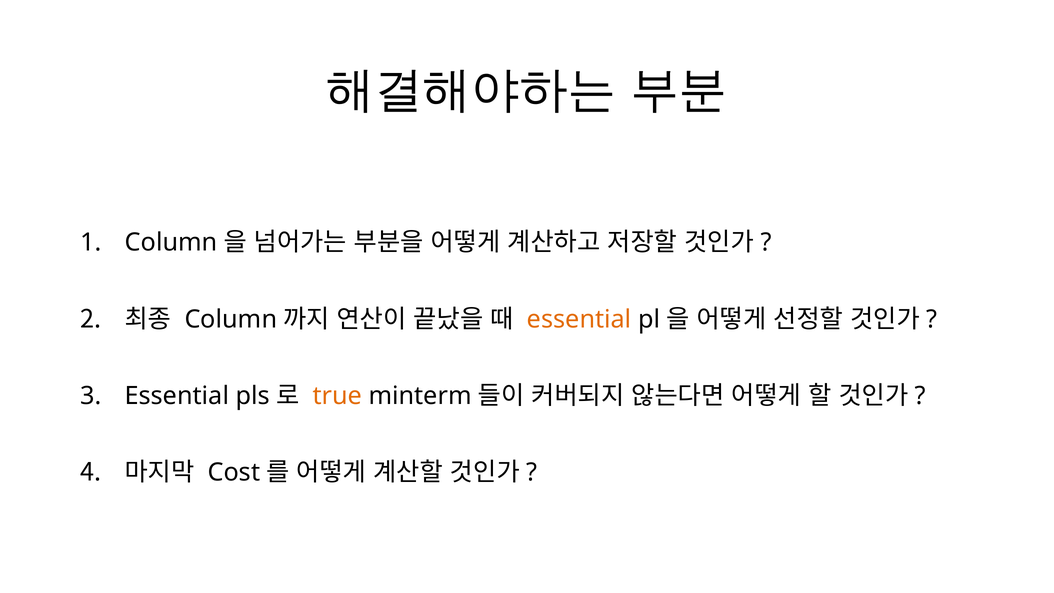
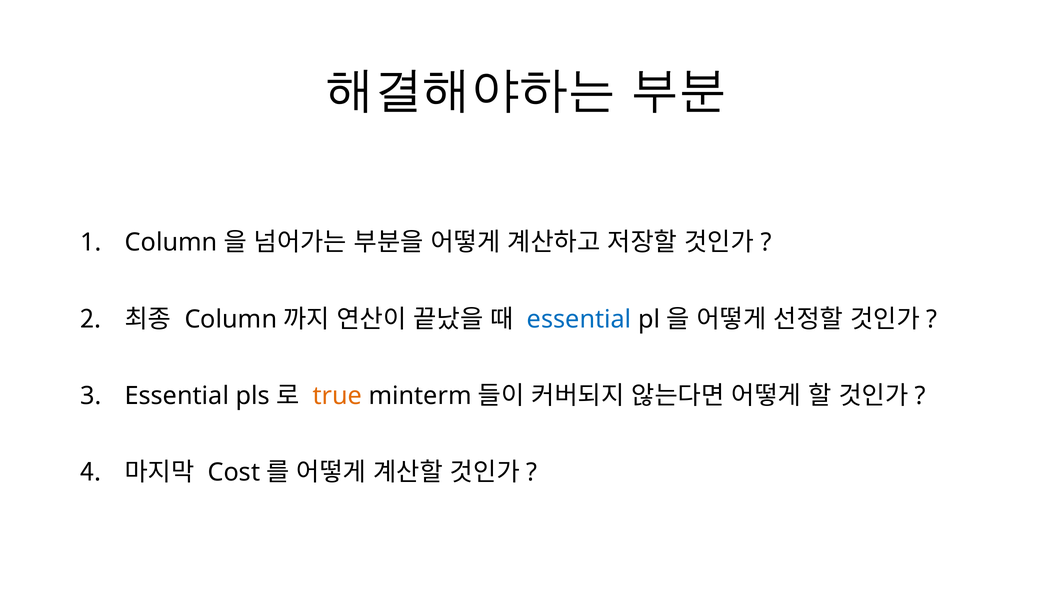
essential colour: orange -> blue (579, 319)
